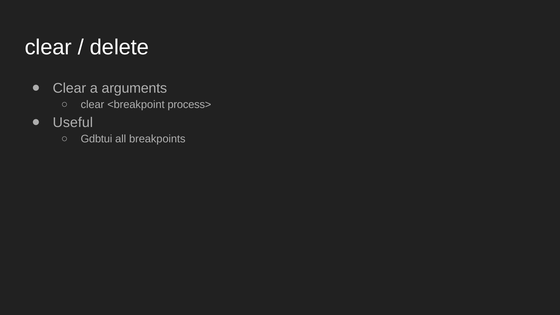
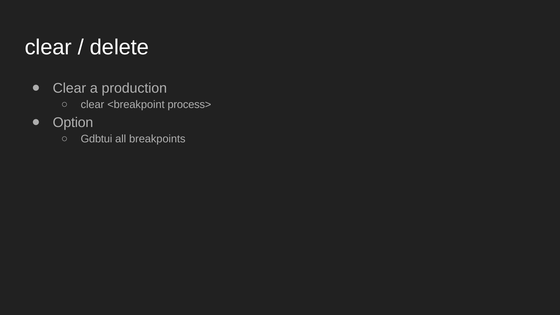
arguments: arguments -> production (134, 88)
Useful: Useful -> Option (73, 122)
